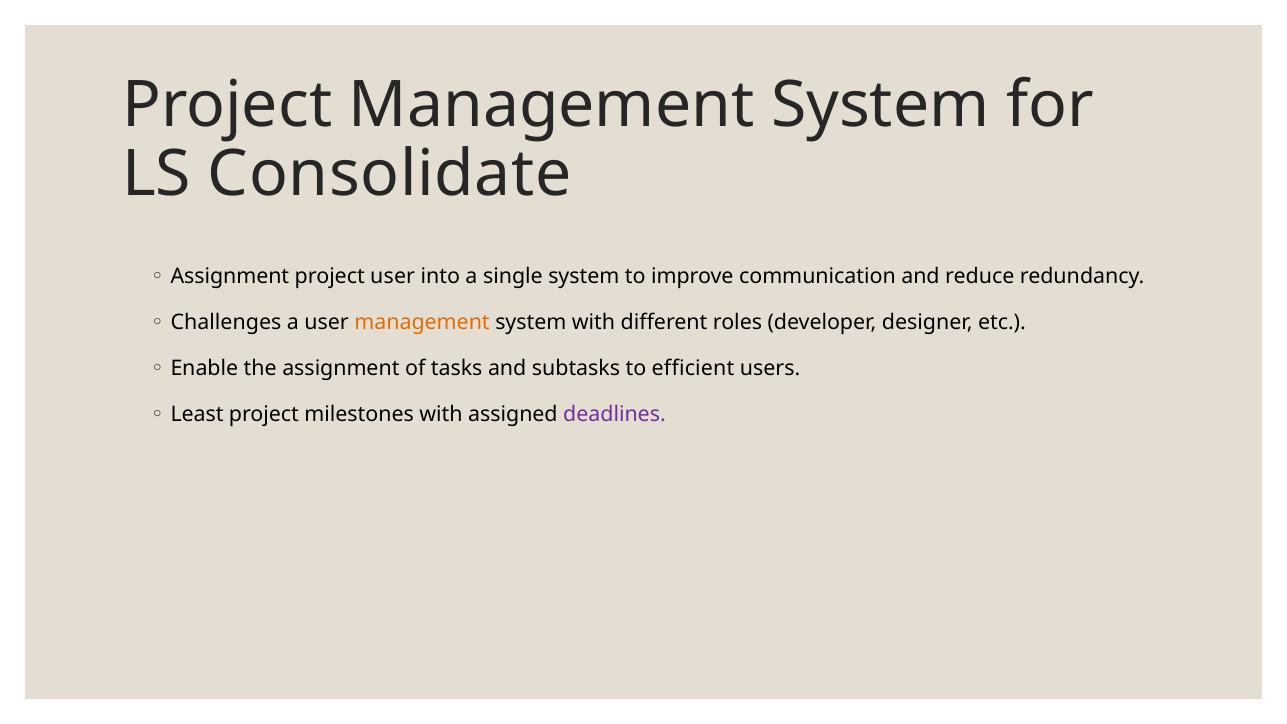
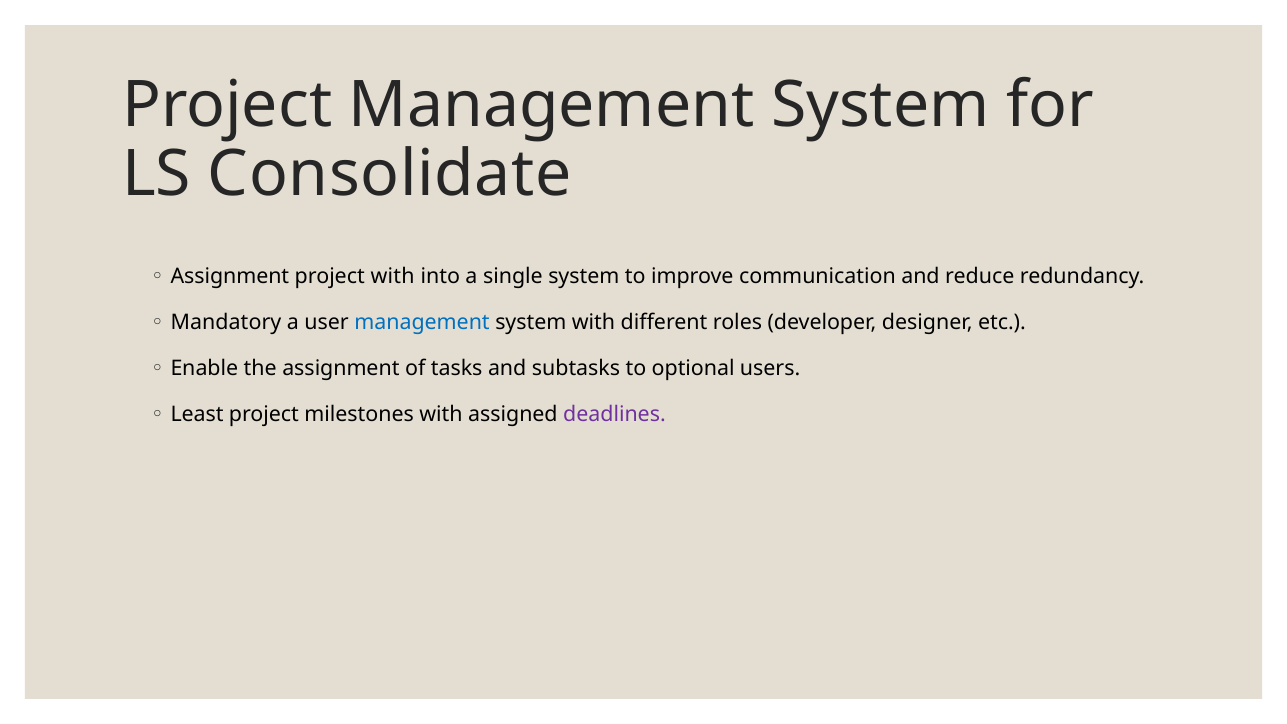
project user: user -> with (393, 277)
Challenges: Challenges -> Mandatory (226, 323)
management colour: orange -> blue (422, 323)
efficient: efficient -> optional (693, 368)
